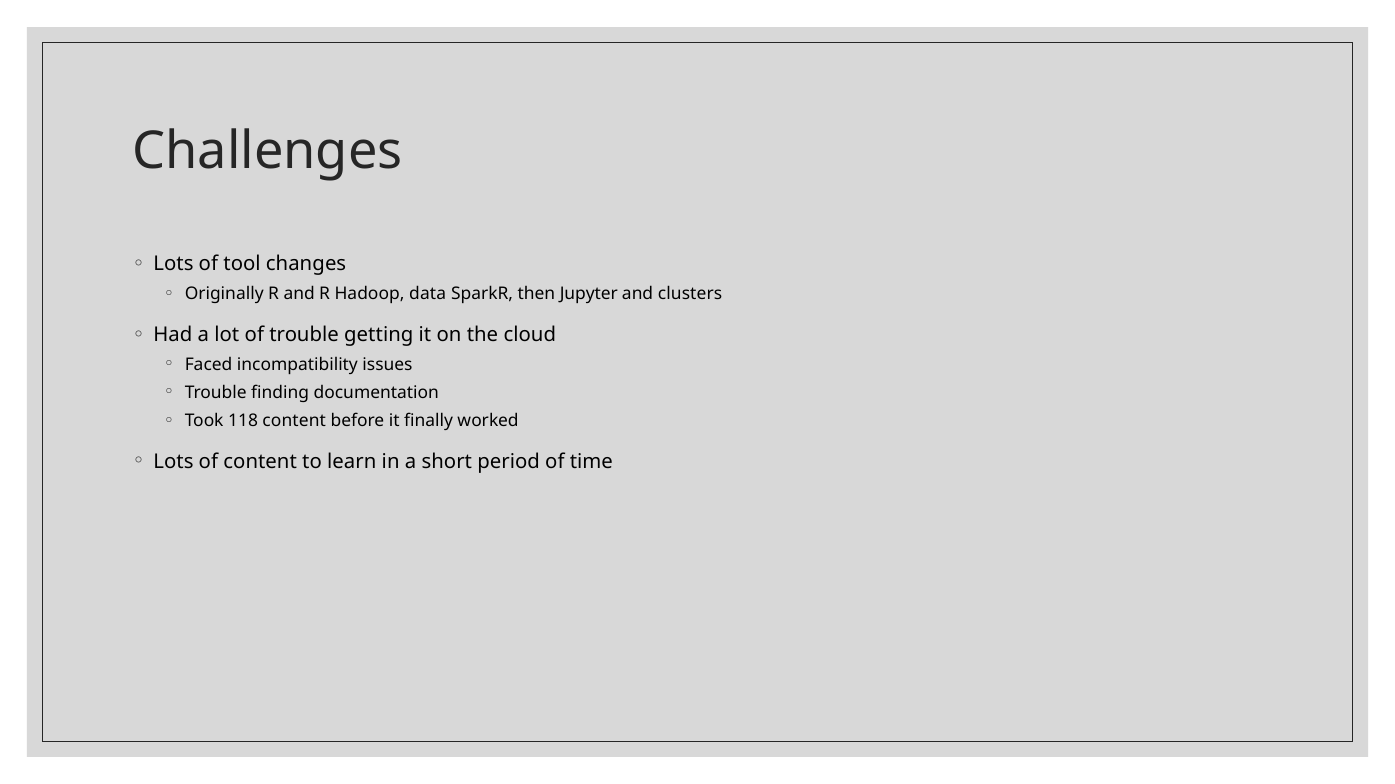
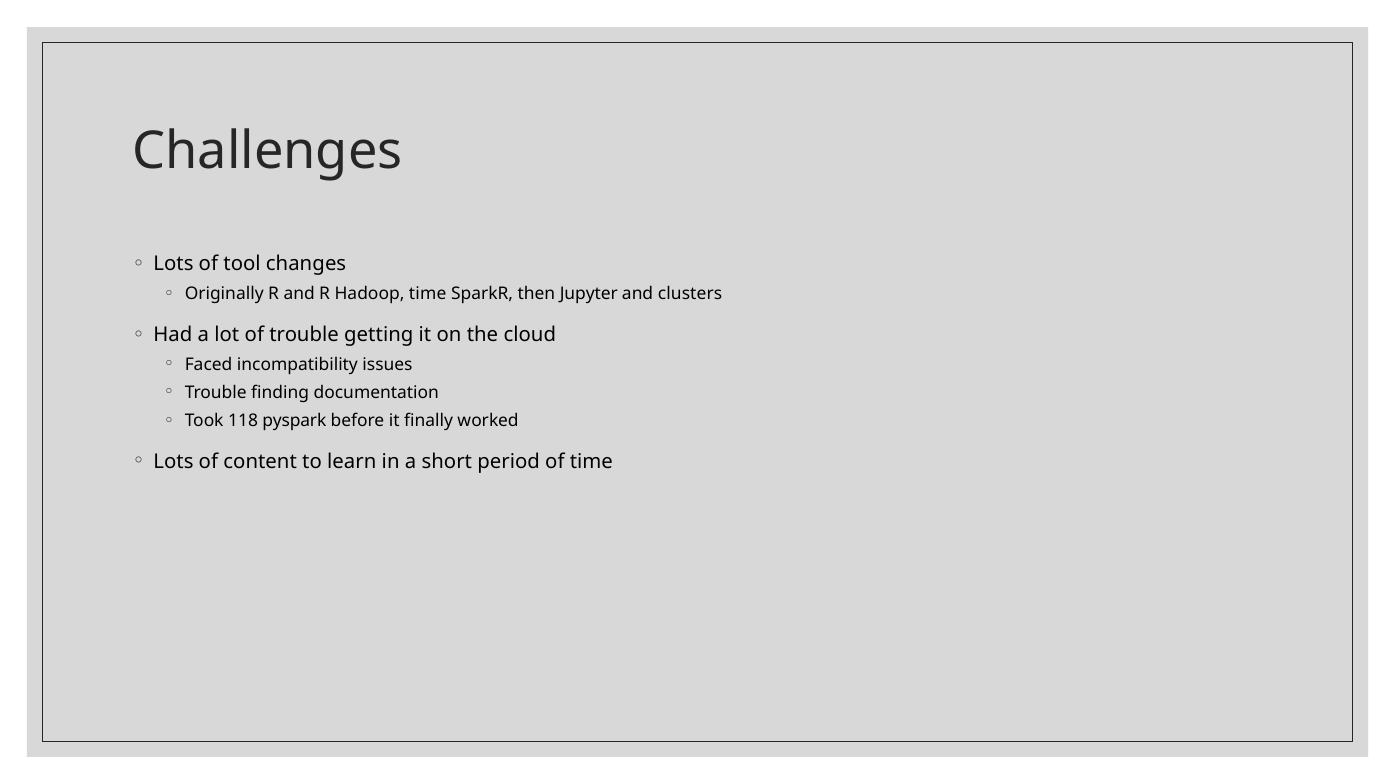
Hadoop data: data -> time (428, 294)
118 content: content -> pyspark (294, 421)
